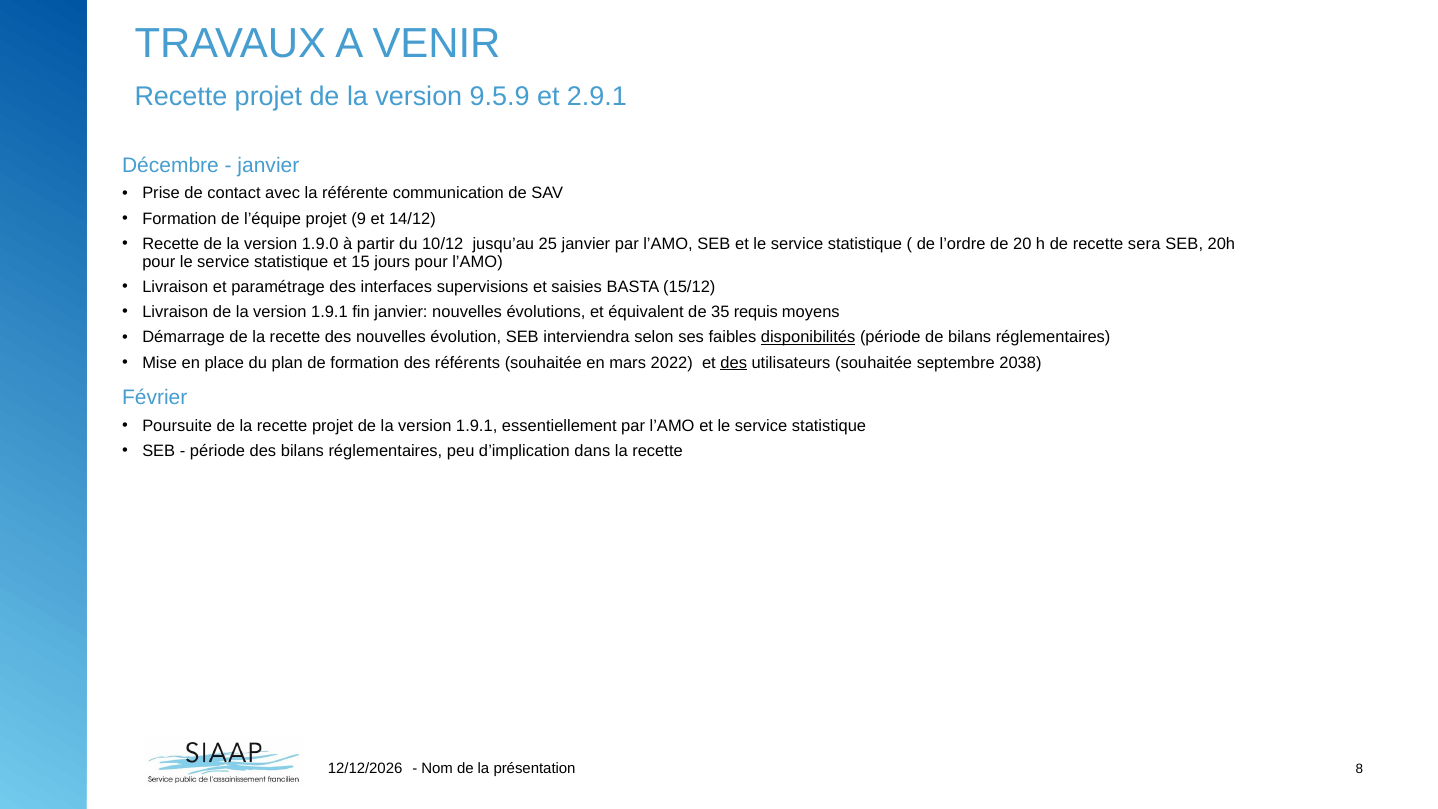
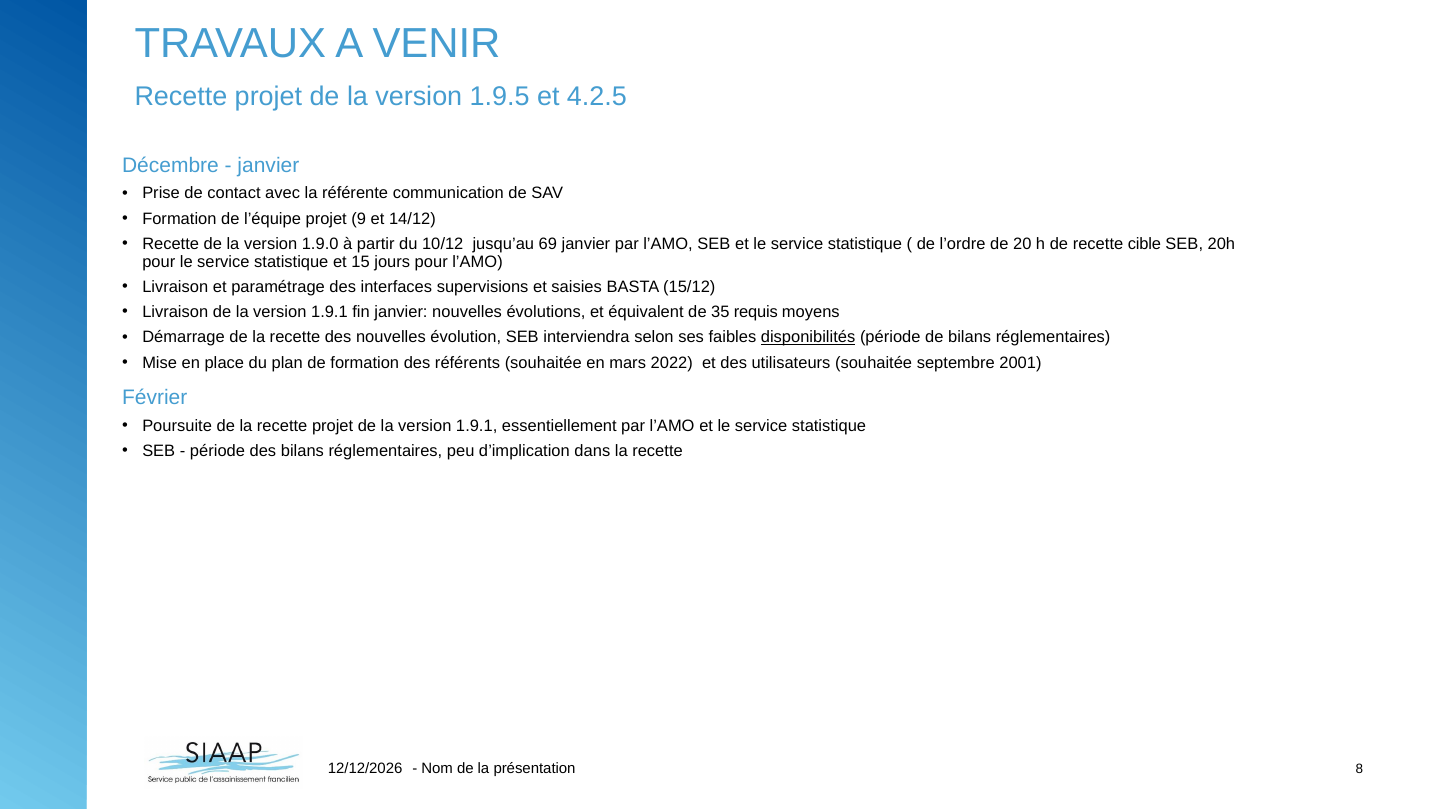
9.5.9: 9.5.9 -> 1.9.5 (500, 97)
2.9.1: 2.9.1 -> 4.2.5 (597, 97)
25: 25 -> 69 (548, 244)
sera: sera -> cible (1144, 244)
des underline: present -> none (734, 363)
2038: 2038 -> 2001 (1020, 363)
